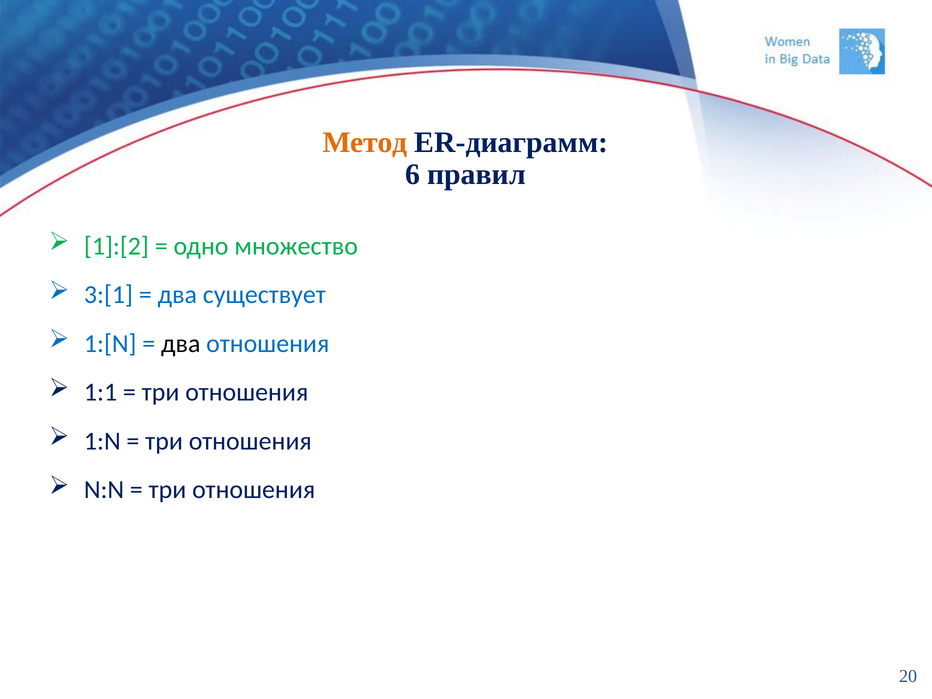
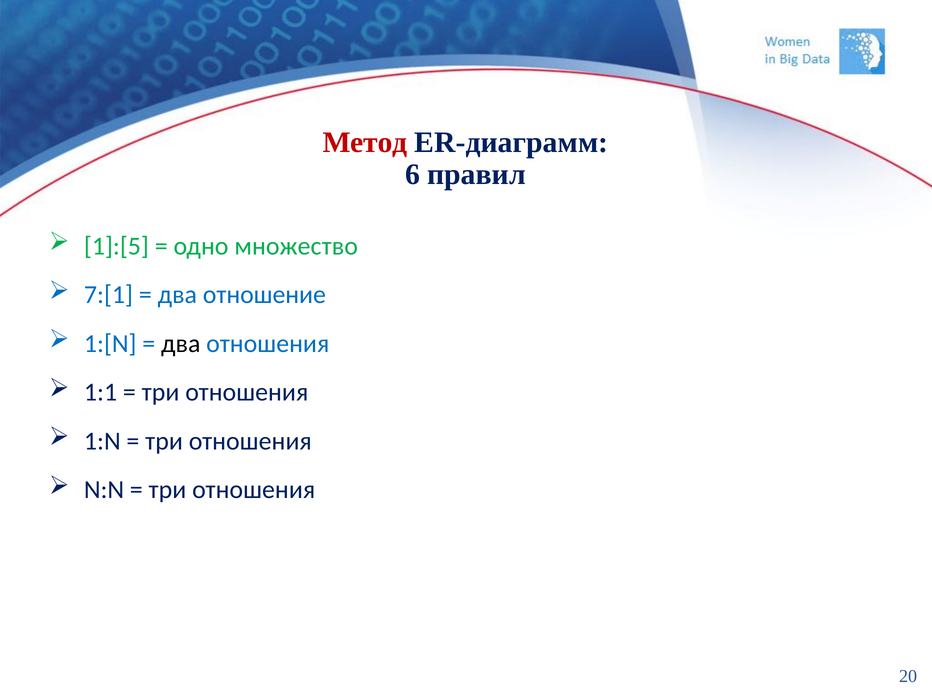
Метод colour: orange -> red (365, 142)
1]:[2: 1]:[2 -> 1]:[5 (116, 246)
3:[1: 3:[1 -> 7:[1 (109, 295)
существует: существует -> отношение (264, 295)
